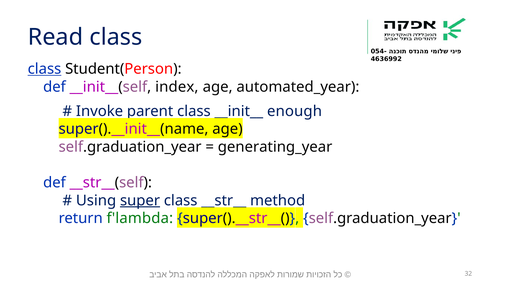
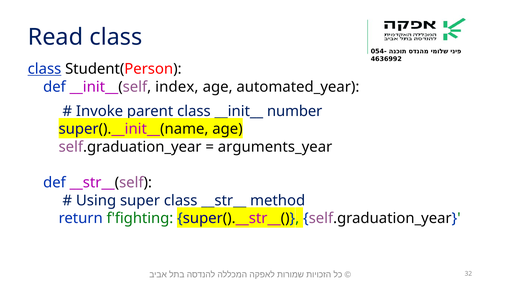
enough: enough -> number (295, 111)
generating_year: generating_year -> arguments_year (275, 147)
super underline: present -> none (140, 201)
f'lambda: f'lambda -> f'fighting (140, 219)
